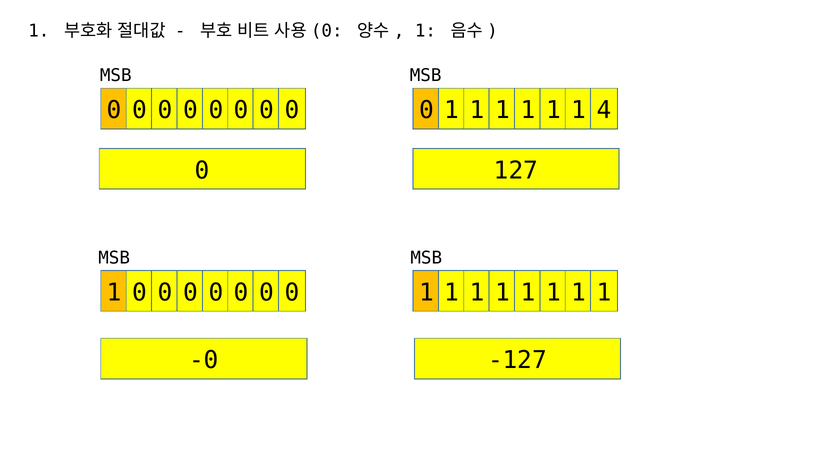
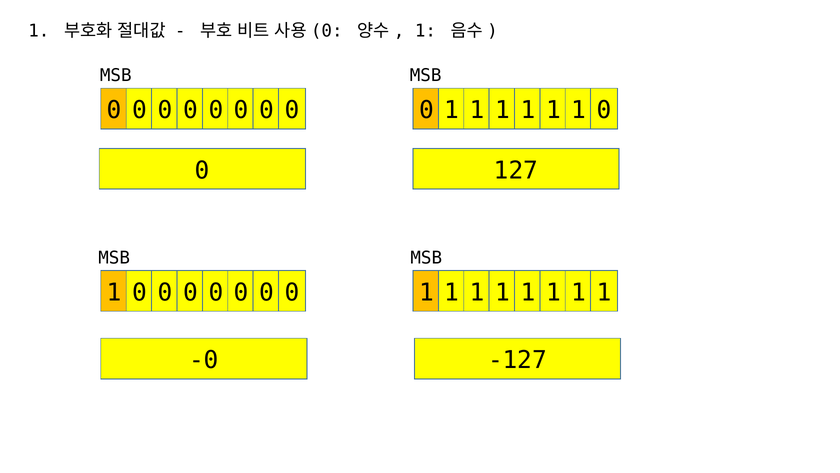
1 1 4: 4 -> 0 (604, 110)
